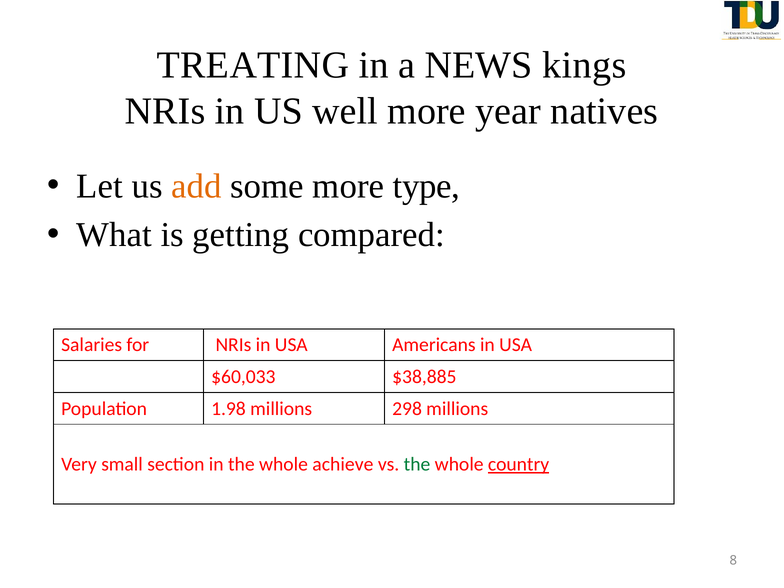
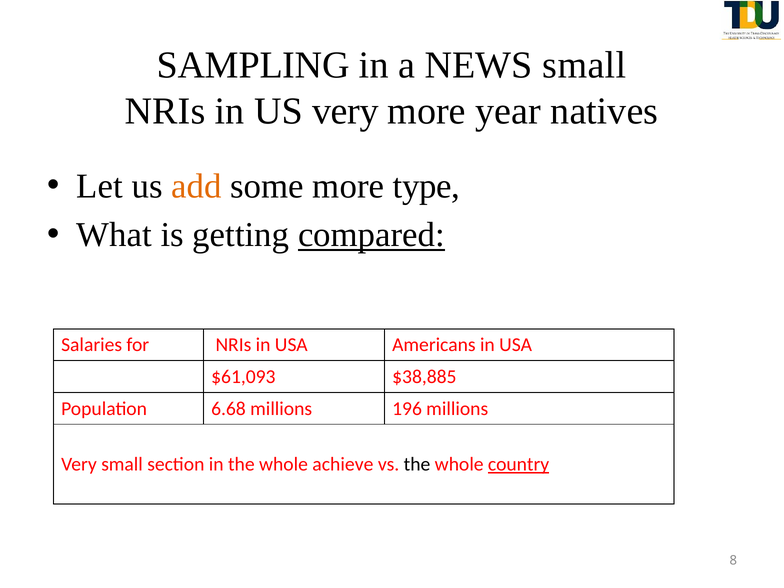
TREATING: TREATING -> SAMPLING (253, 65)
NEWS kings: kings -> small (584, 65)
US well: well -> very (345, 111)
compared underline: none -> present (372, 235)
$60,033: $60,033 -> $61,093 (243, 377)
1.98: 1.98 -> 6.68 (228, 409)
298: 298 -> 196 (407, 409)
the colour: green -> black (417, 464)
